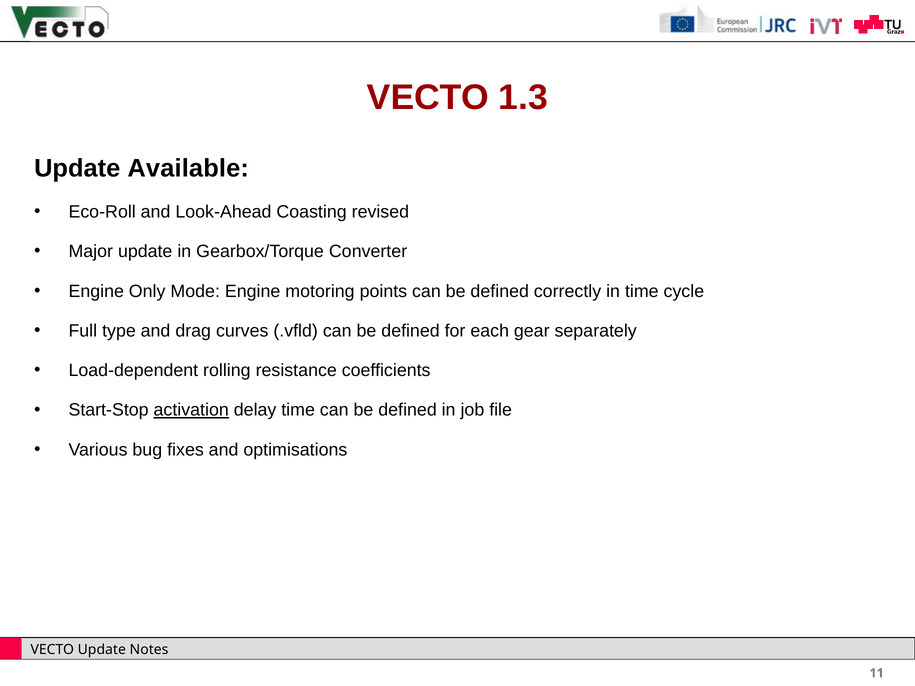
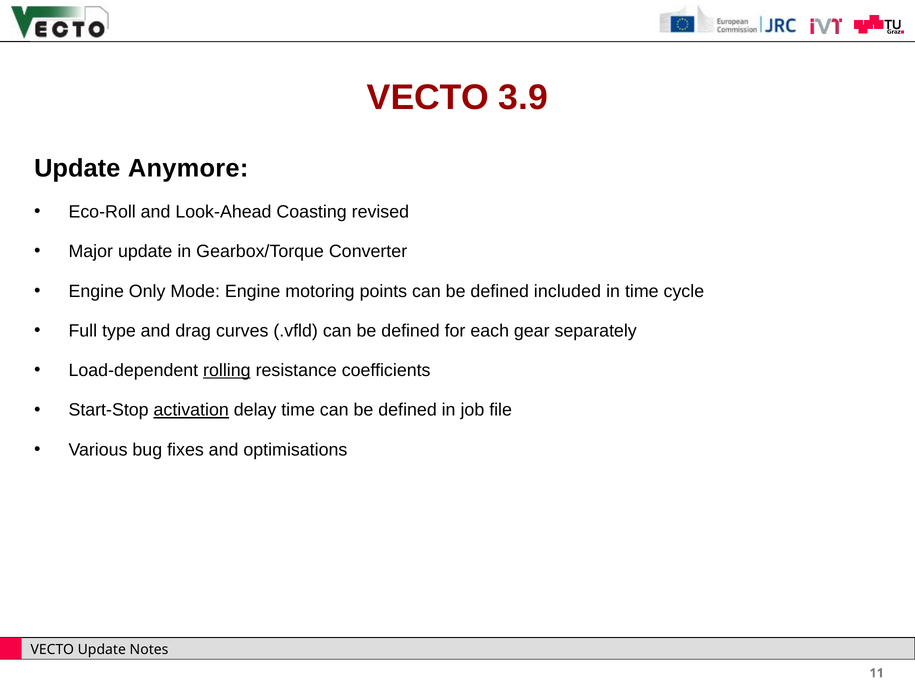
1.3: 1.3 -> 3.9 (523, 98)
Available: Available -> Anymore (188, 168)
correctly: correctly -> included (567, 291)
rolling underline: none -> present (227, 371)
